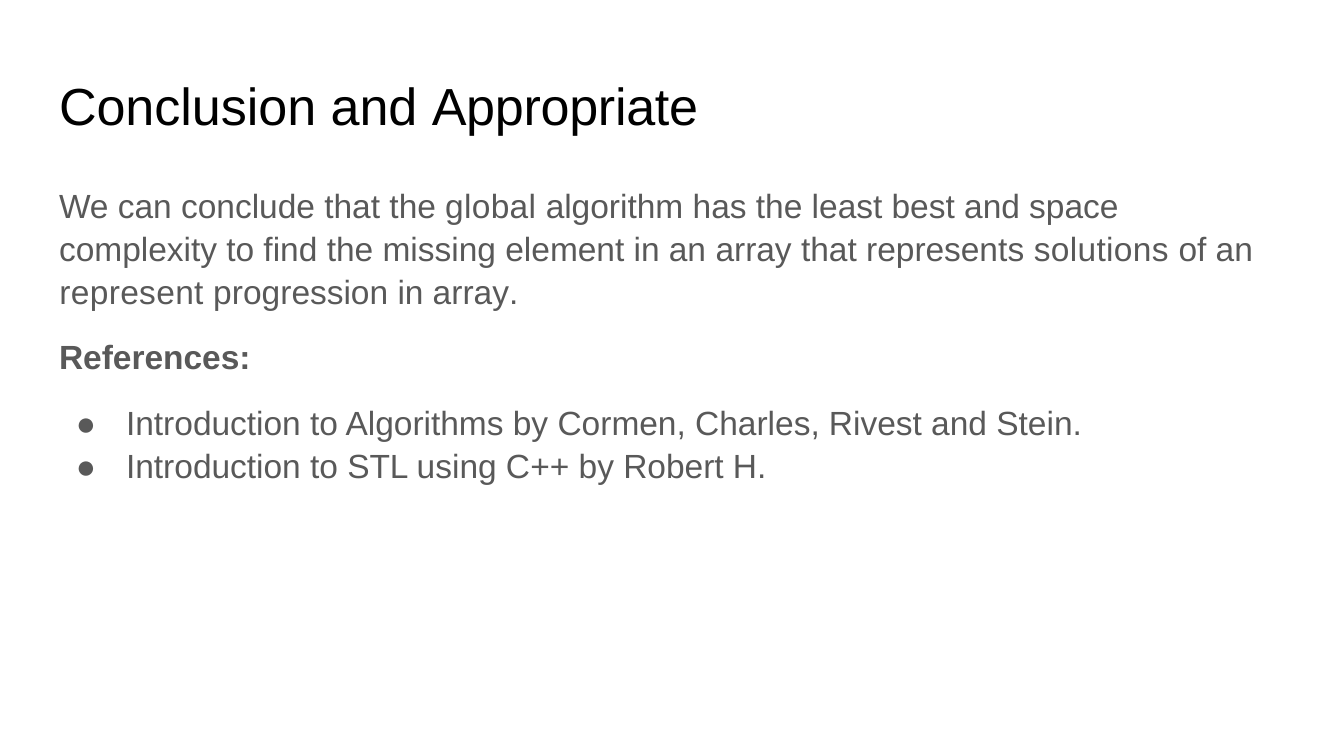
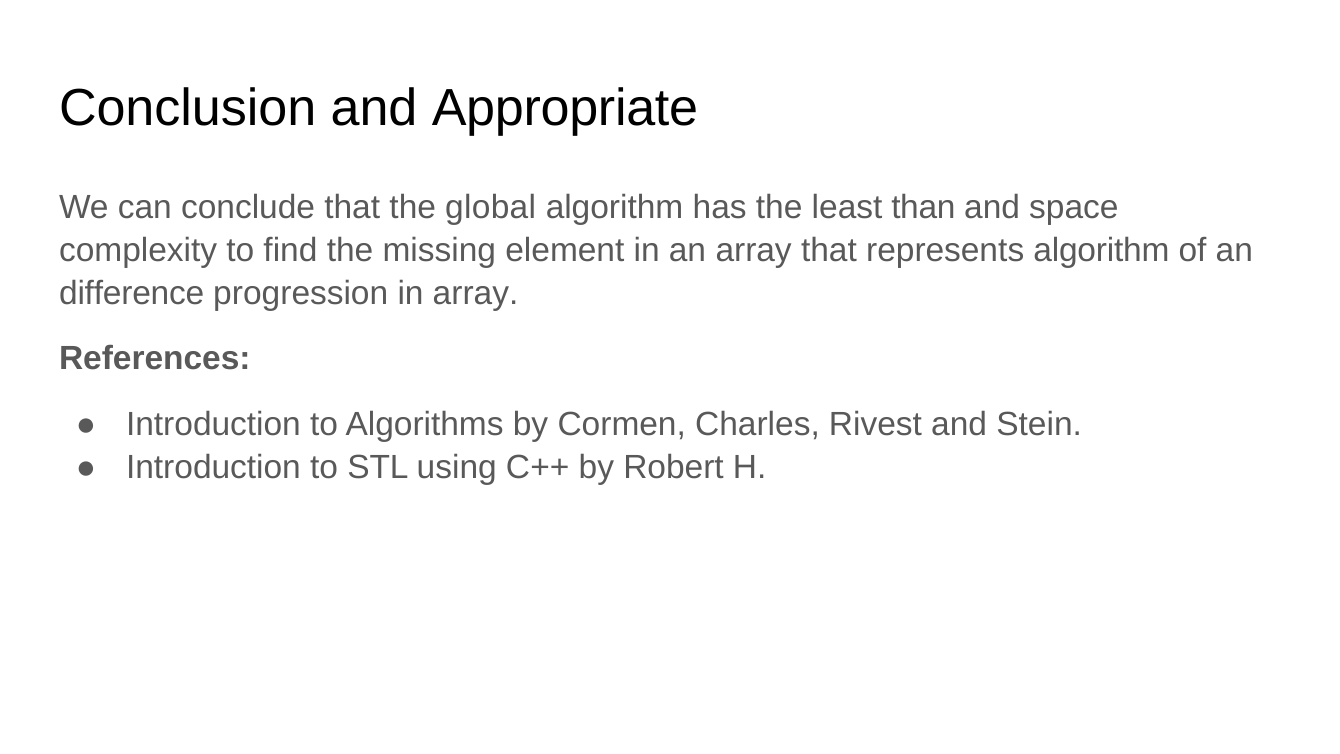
best: best -> than (923, 207)
represents solutions: solutions -> algorithm (1101, 250)
represent: represent -> difference (132, 293)
